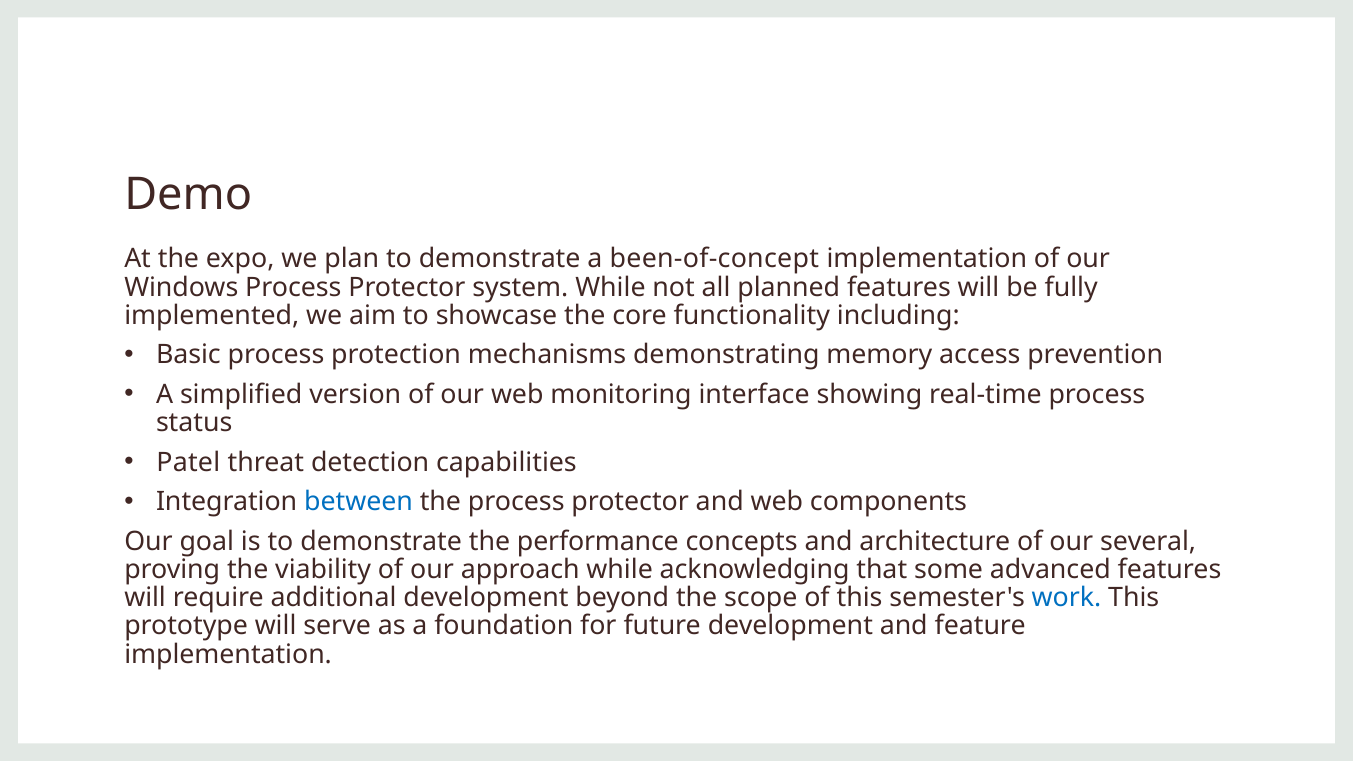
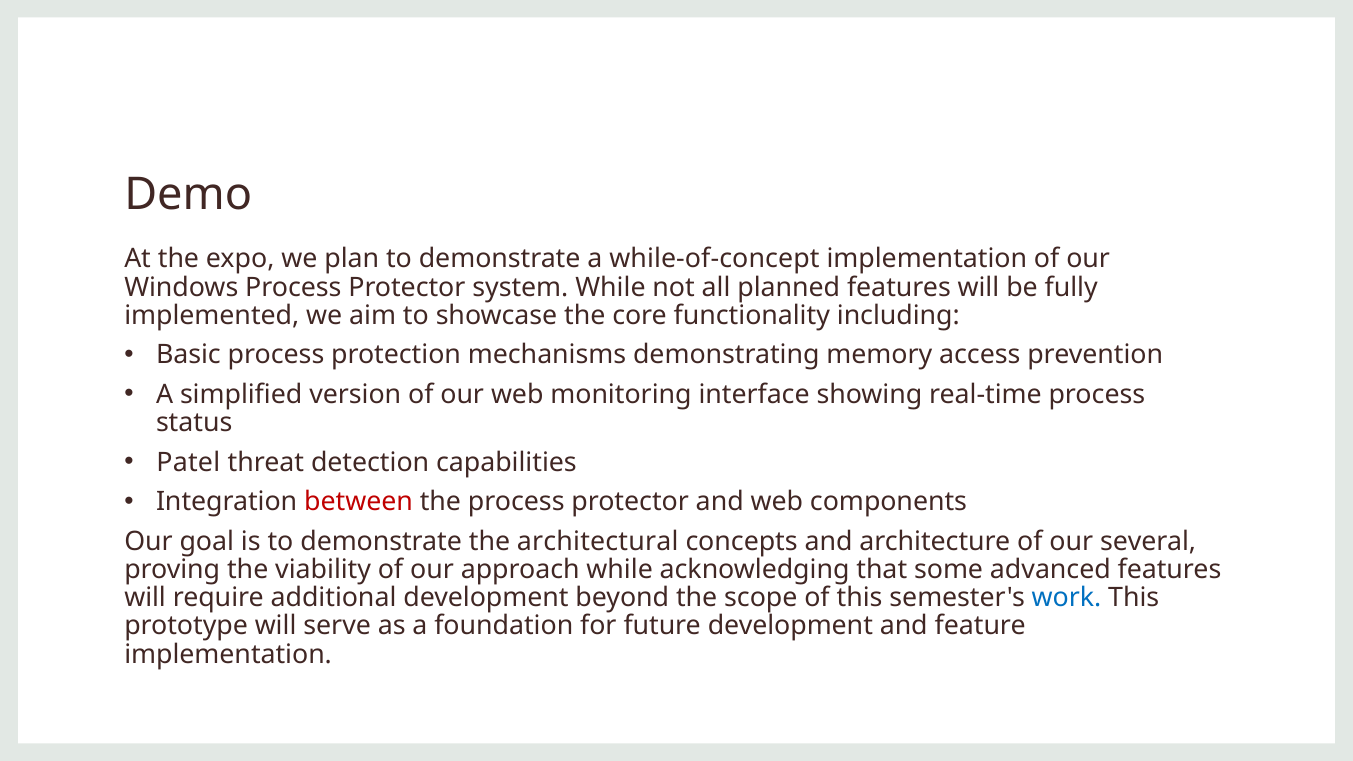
been-of-concept: been-of-concept -> while-of-concept (714, 259)
between colour: blue -> red (359, 502)
performance: performance -> architectural (598, 541)
